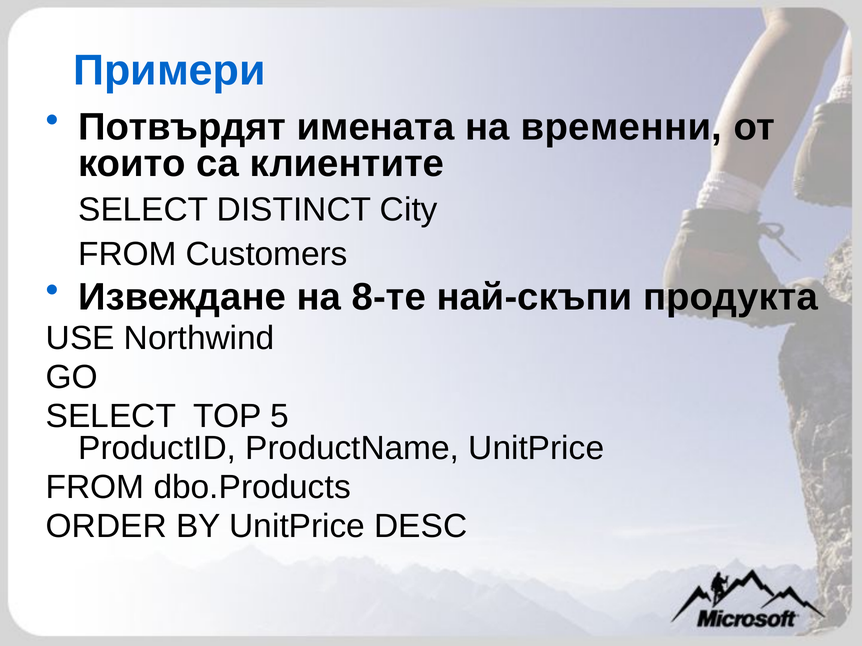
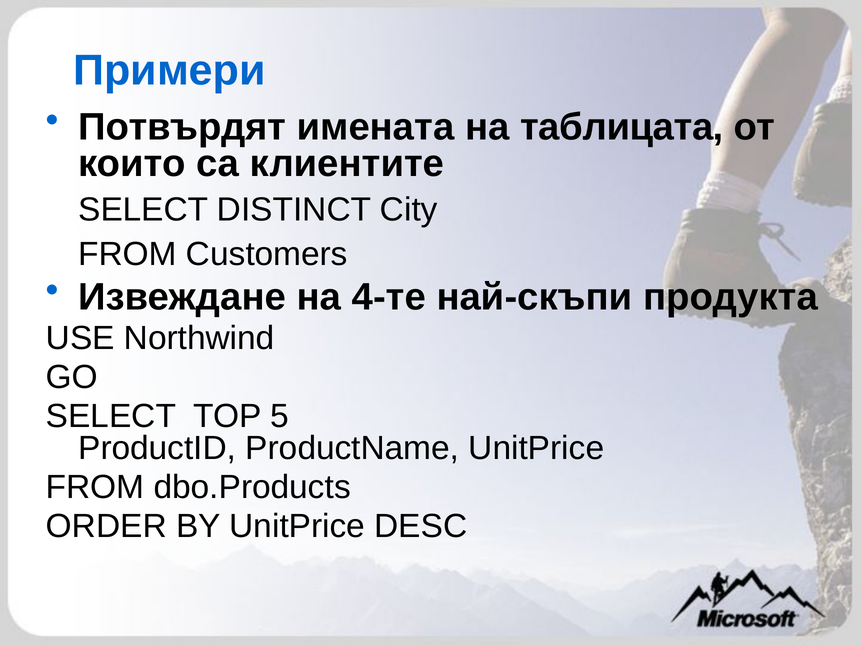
временни: временни -> таблицата (622, 127)
8-те: 8-те -> 4-те (389, 297)
